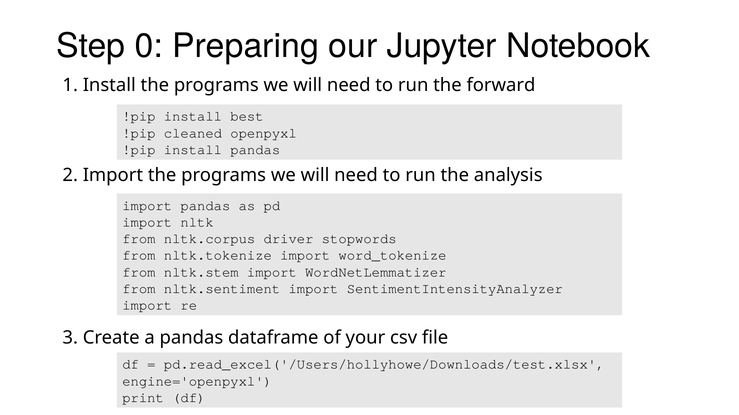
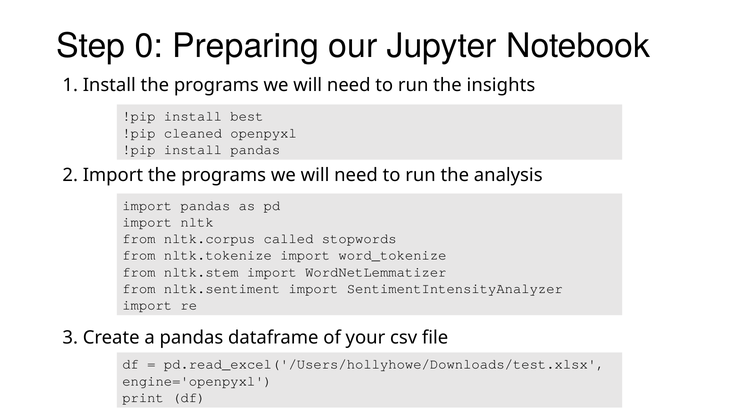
forward: forward -> insights (501, 85)
driver: driver -> called (289, 239)
